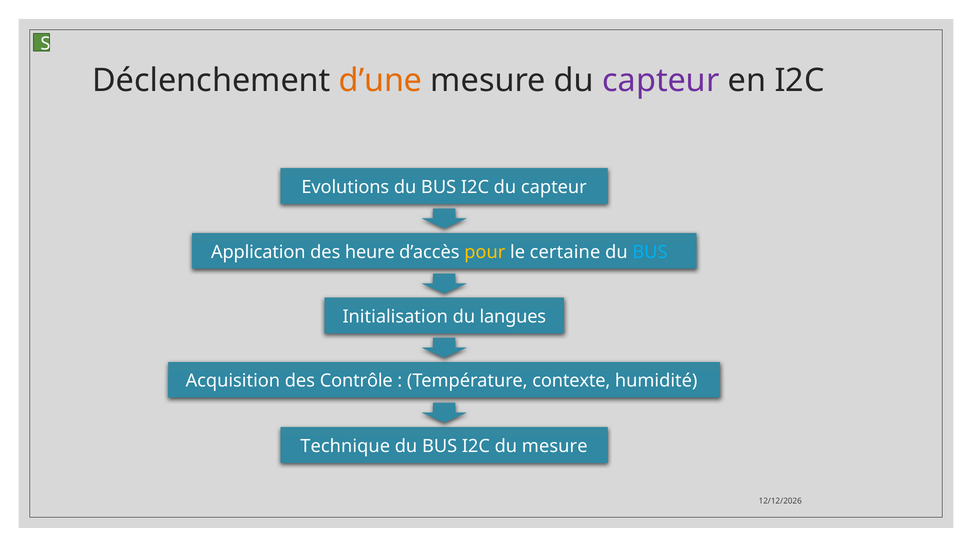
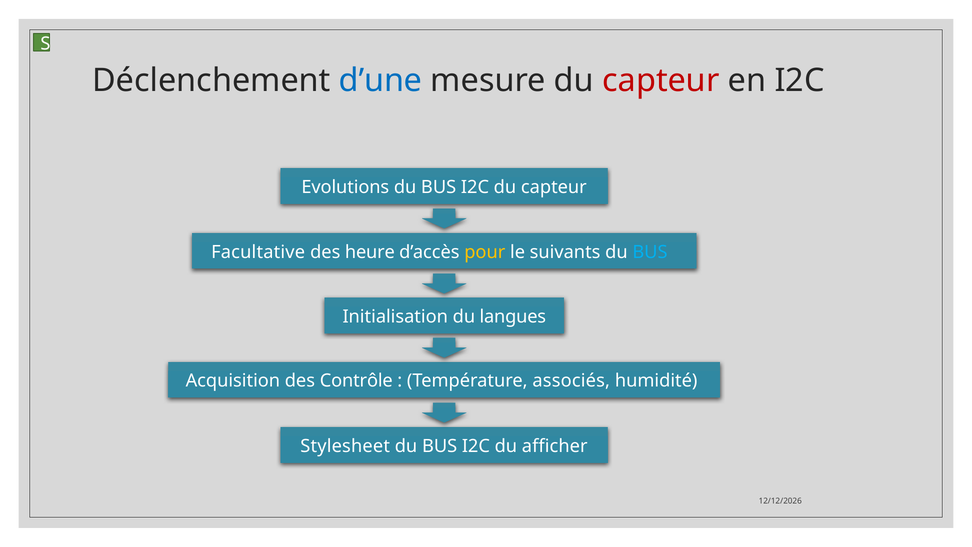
d’une colour: orange -> blue (381, 80)
capteur colour: purple -> red (661, 80)
Application: Application -> Facultative (258, 252)
certaine: certaine -> suivants (565, 252)
contexte: contexte -> associés (571, 381)
Technique: Technique -> Stylesheet (345, 446)
du mesure: mesure -> afficher (555, 446)
